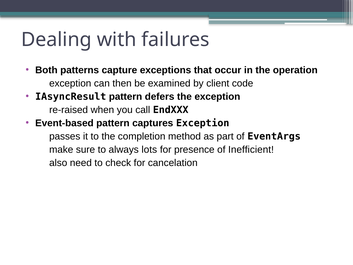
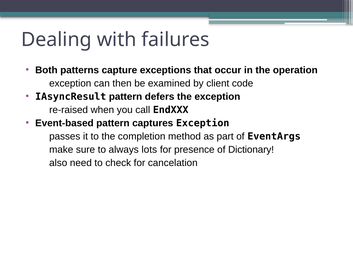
Inefficient: Inefficient -> Dictionary (251, 150)
